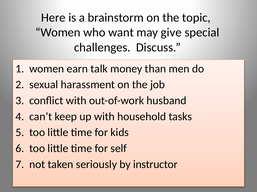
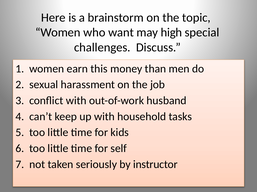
give: give -> high (171, 33)
talk: talk -> this (99, 69)
